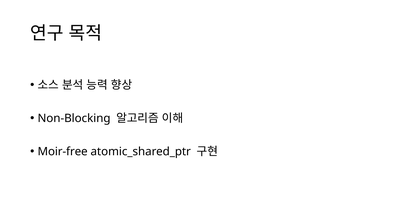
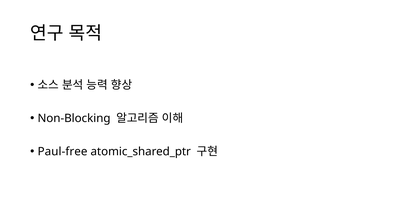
Moir-free: Moir-free -> Paul-free (63, 151)
